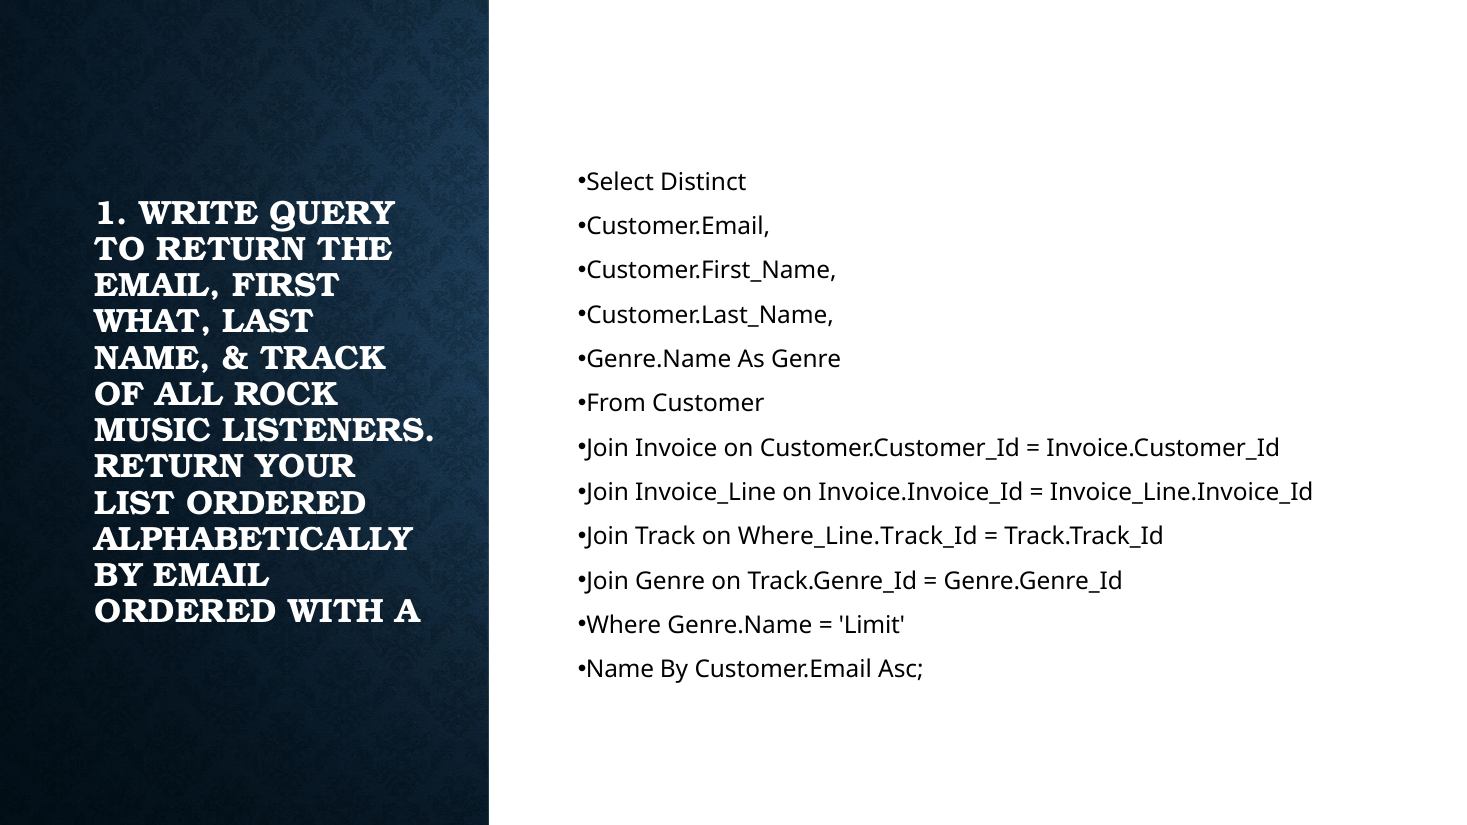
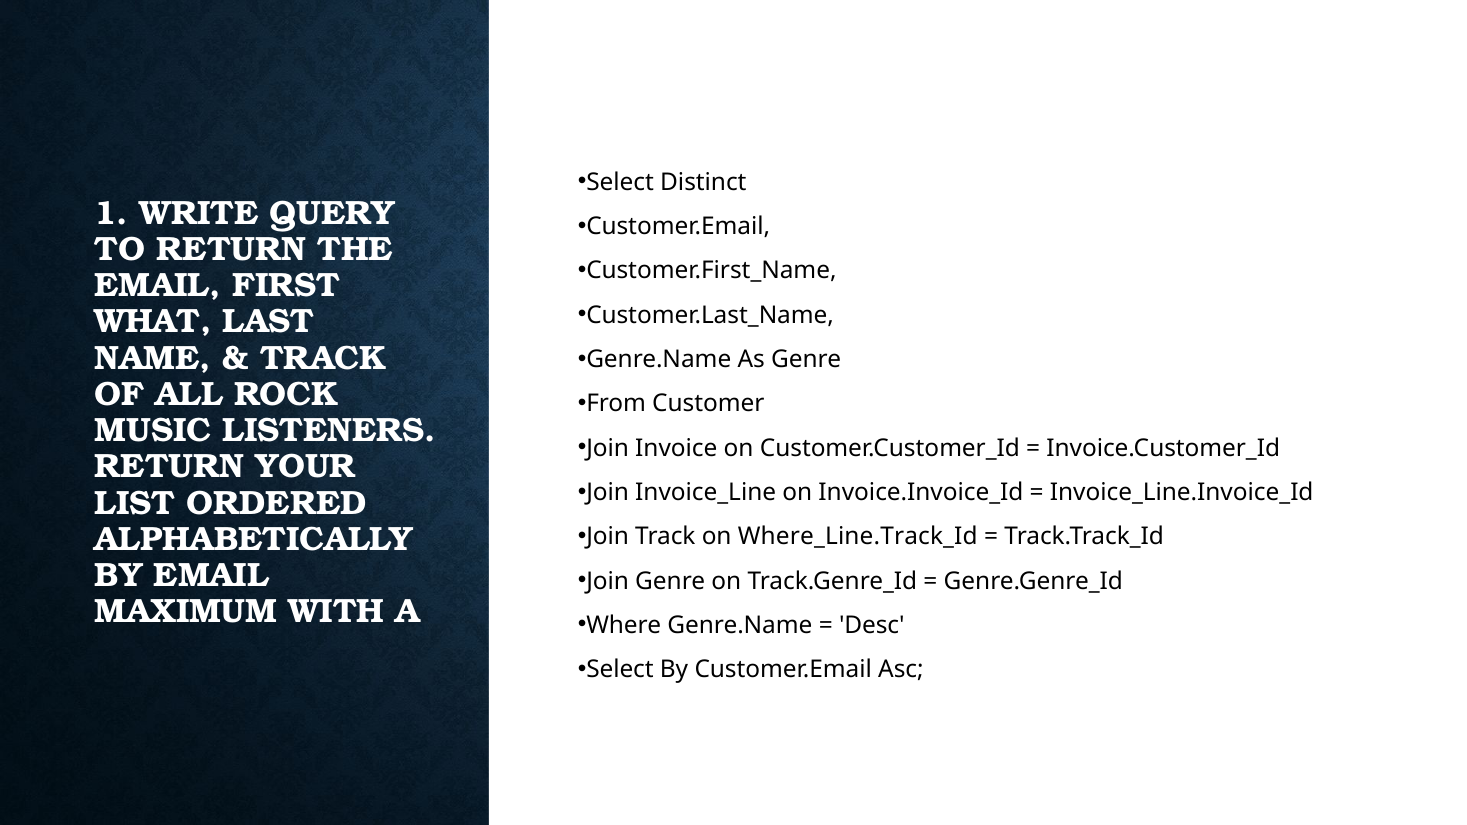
ORDERED: ORDERED -> MAXIMUM (186, 612)
Limit: Limit -> Desc (872, 625)
Name: Name -> Select (620, 670)
